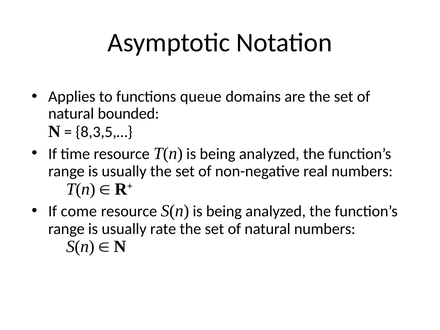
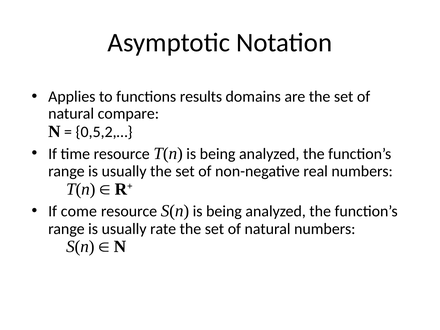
queue: queue -> results (201, 97)
bounded: bounded -> compare (128, 114)
8,3,5,…: 8,3,5,… -> 0,5,2,… (104, 132)
